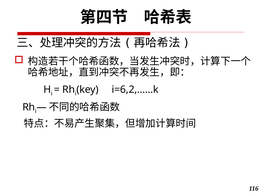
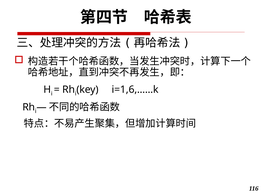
i=6,2,……k: i=6,2,……k -> i=1,6,……k (135, 89)
